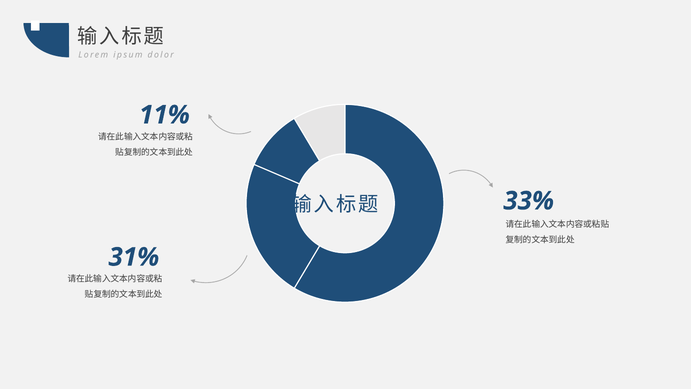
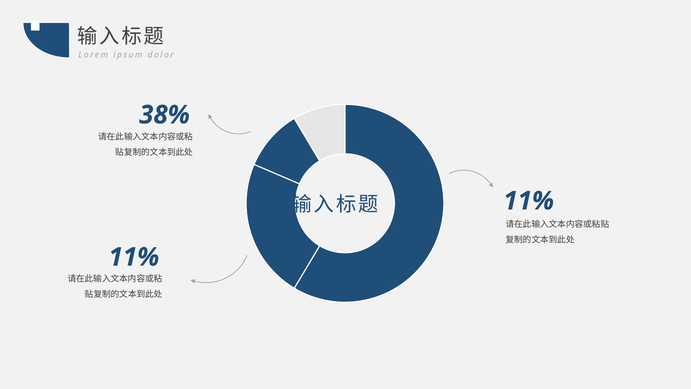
11%: 11% -> 38% (164, 115)
33%: 33% -> 11% (529, 201)
31%: 31% -> 11% (134, 257)
